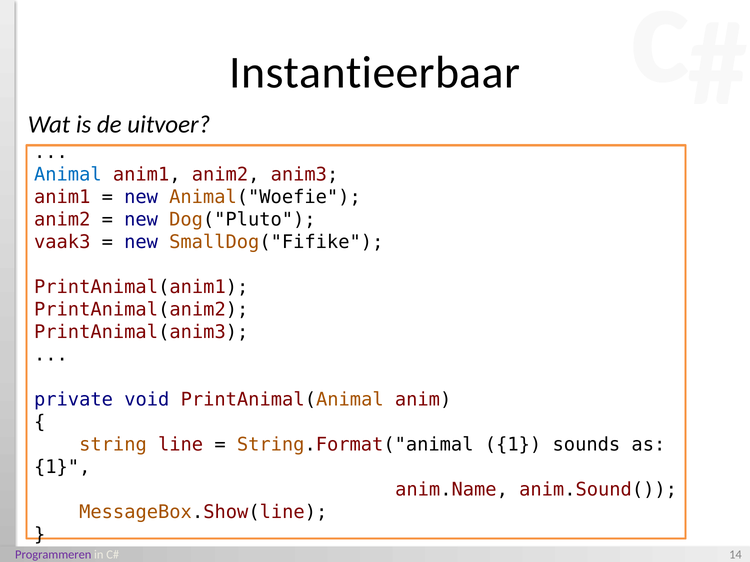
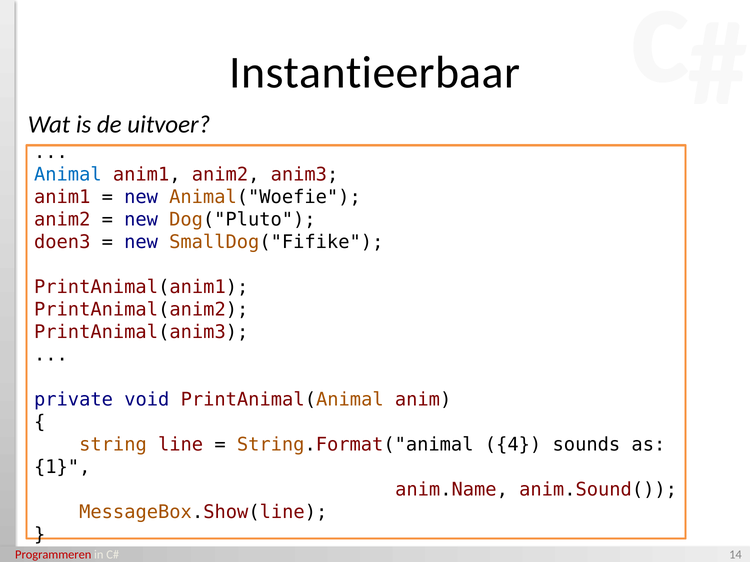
vaak3: vaak3 -> doen3 (62, 242)
String.Format("animal 1: 1 -> 4 (513, 445)
Programmeren colour: purple -> red (53, 555)
